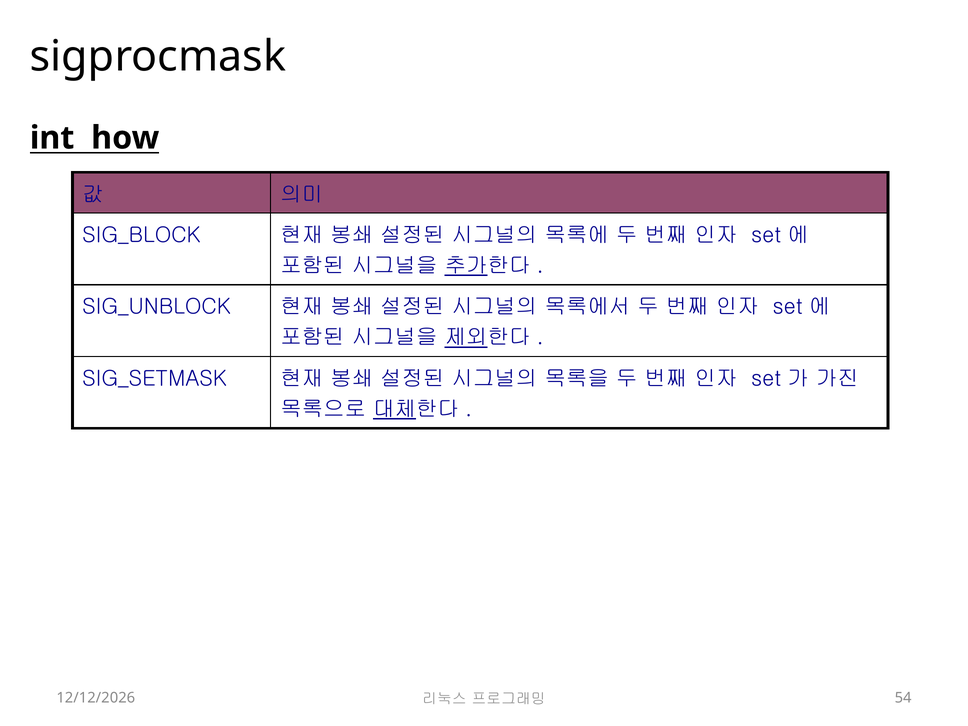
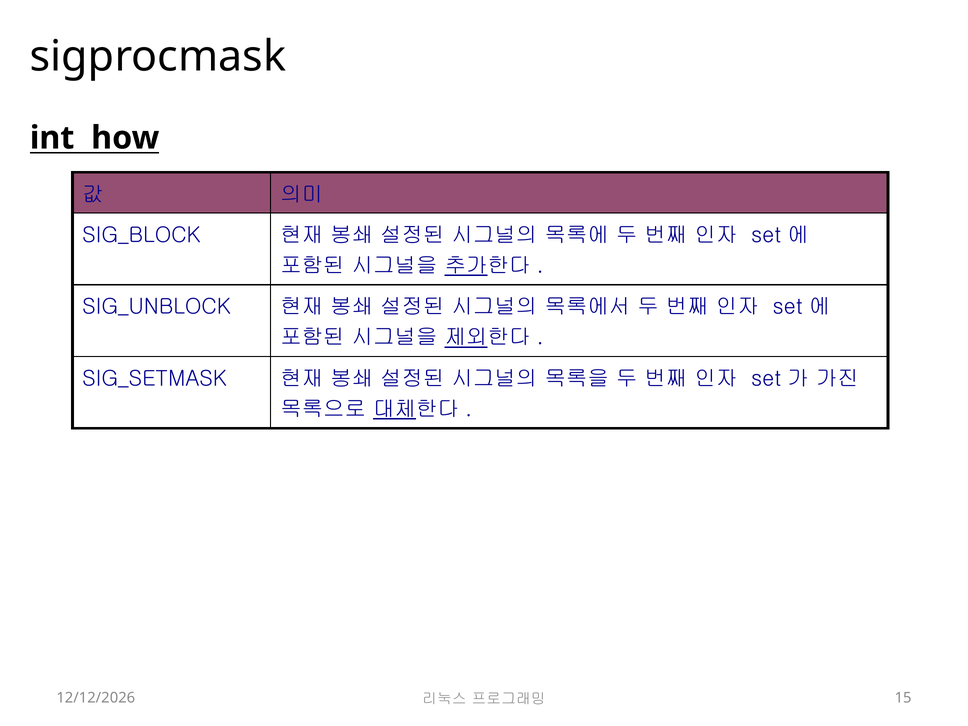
54: 54 -> 15 (903, 698)
